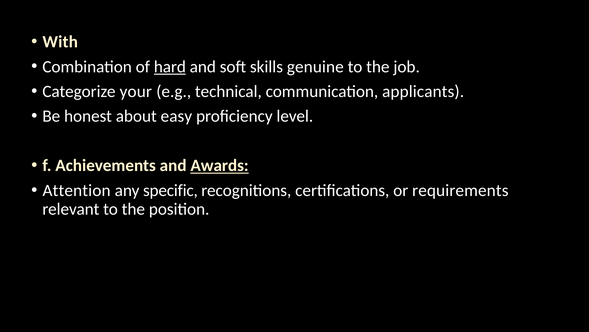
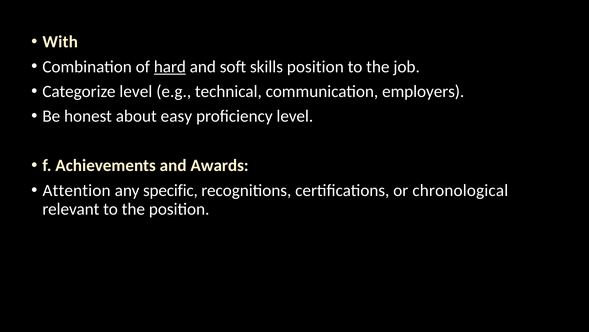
skills genuine: genuine -> position (315, 67)
Categorize your: your -> level (136, 91)
applicants: applicants -> employers (423, 91)
Awards underline: present -> none (220, 165)
requirements: requirements -> chronological (460, 190)
